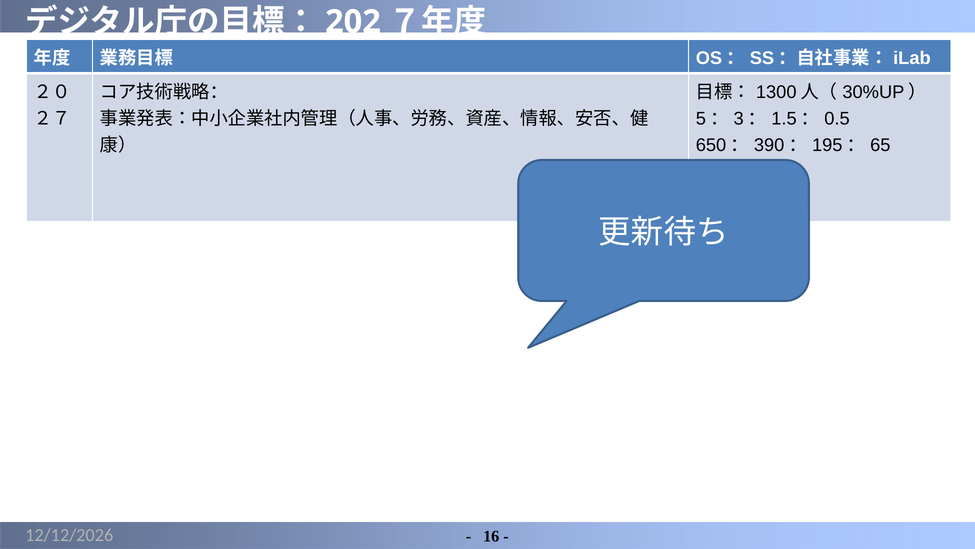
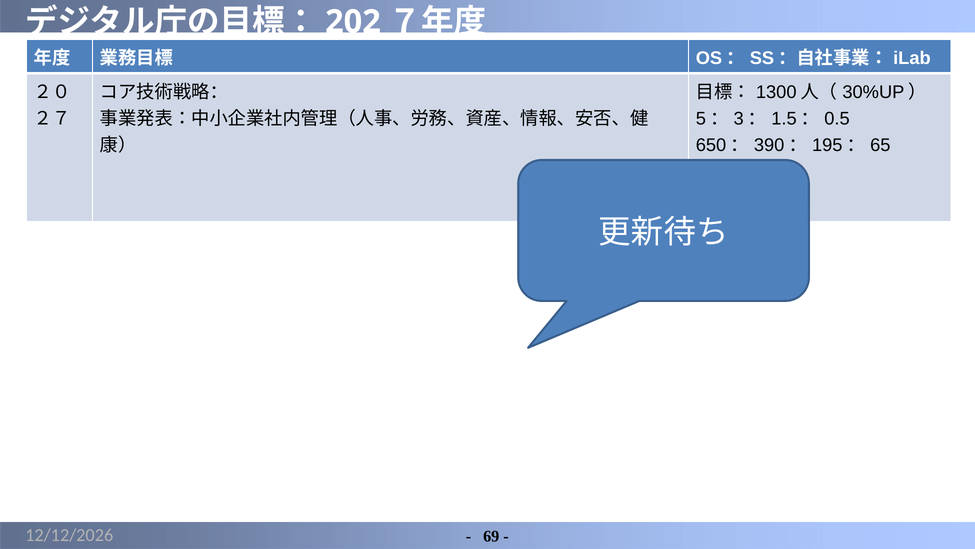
16: 16 -> 69 (491, 536)
